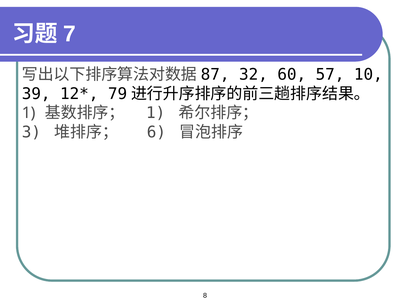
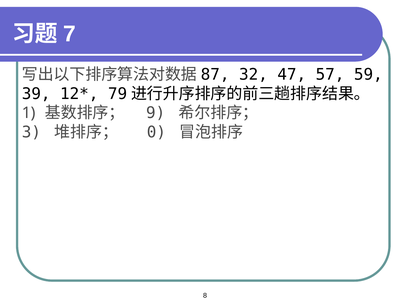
60: 60 -> 47 (292, 75)
10: 10 -> 59 (368, 75)
1: 1 -> 9 (156, 113)
6: 6 -> 0 (156, 132)
